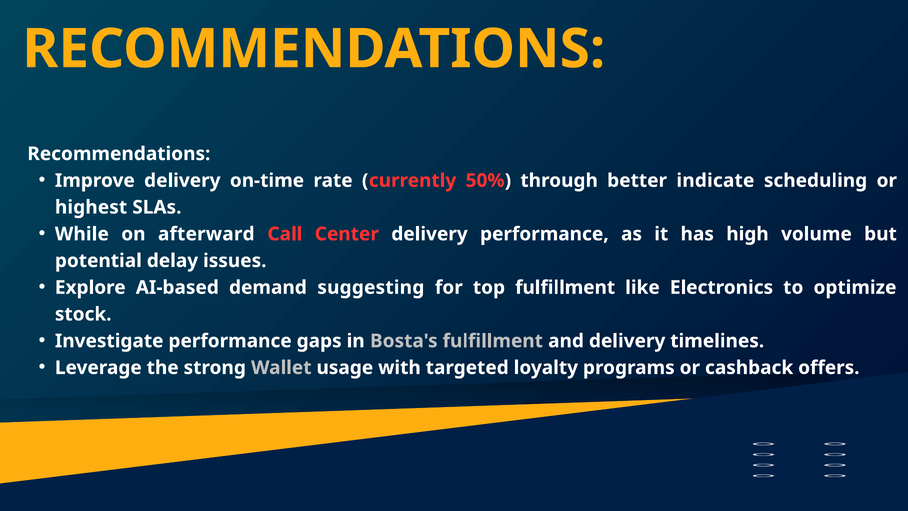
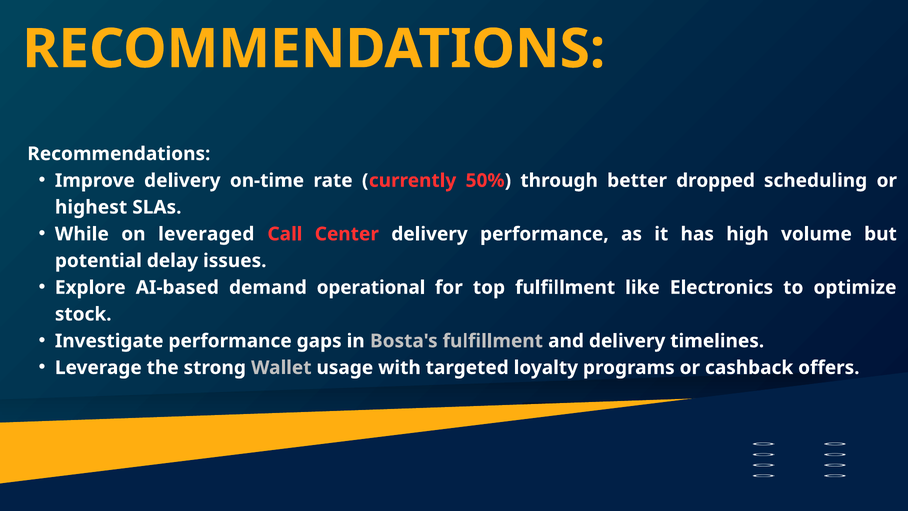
indicate: indicate -> dropped (716, 180)
afterward: afterward -> leveraged (206, 234)
suggesting: suggesting -> operational (371, 287)
